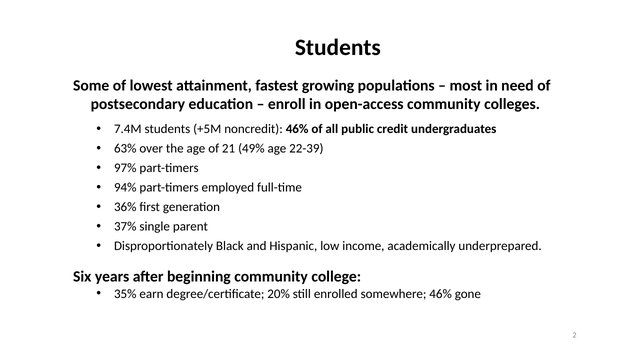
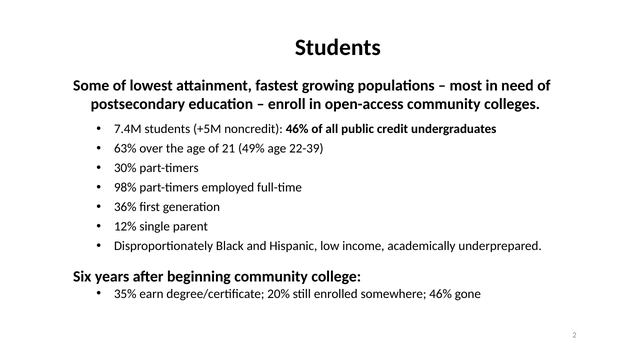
97%: 97% -> 30% (125, 168)
94%: 94% -> 98% (125, 188)
37%: 37% -> 12% (125, 227)
